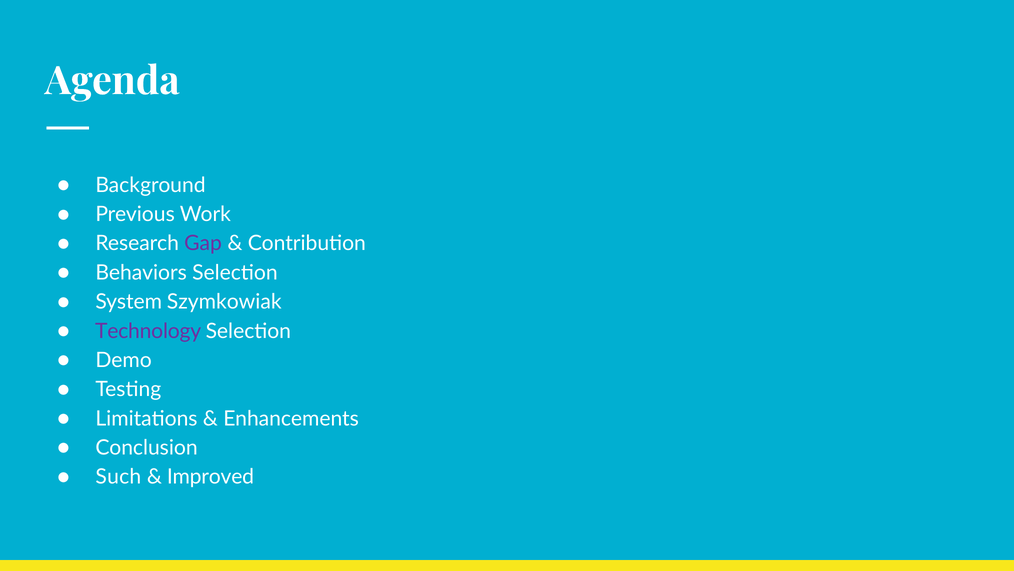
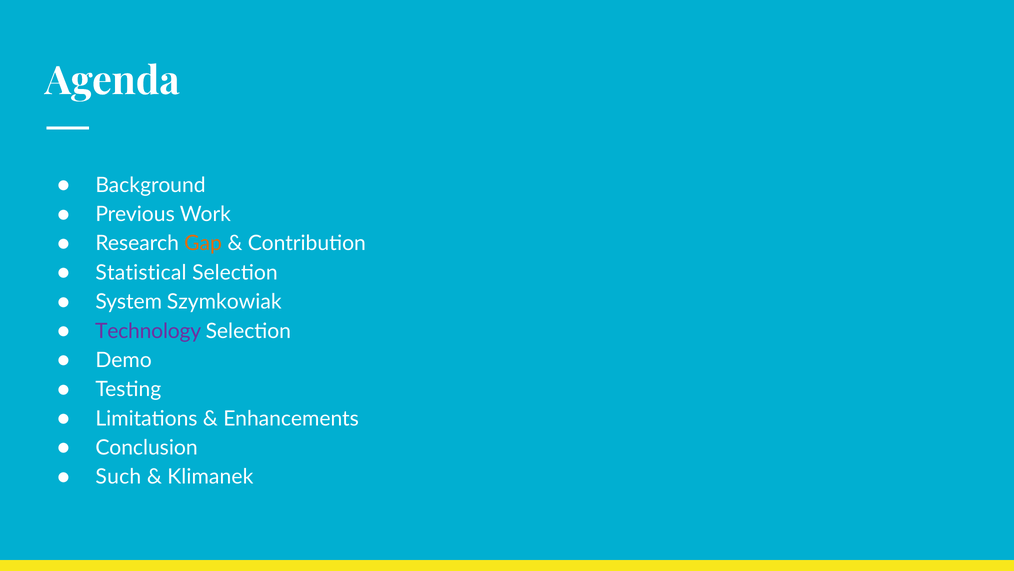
Gap colour: purple -> orange (203, 243)
Behaviors: Behaviors -> Statistical (141, 272)
Improved: Improved -> Klimanek (210, 476)
